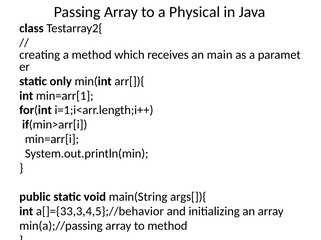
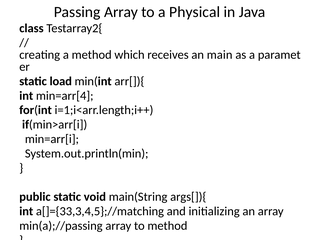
only: only -> load (61, 81)
min=arr[1: min=arr[1 -> min=arr[4 (65, 96)
a[]={33,3,4,5};//behavior: a[]={33,3,4,5};//behavior -> a[]={33,3,4,5};//matching (100, 212)
